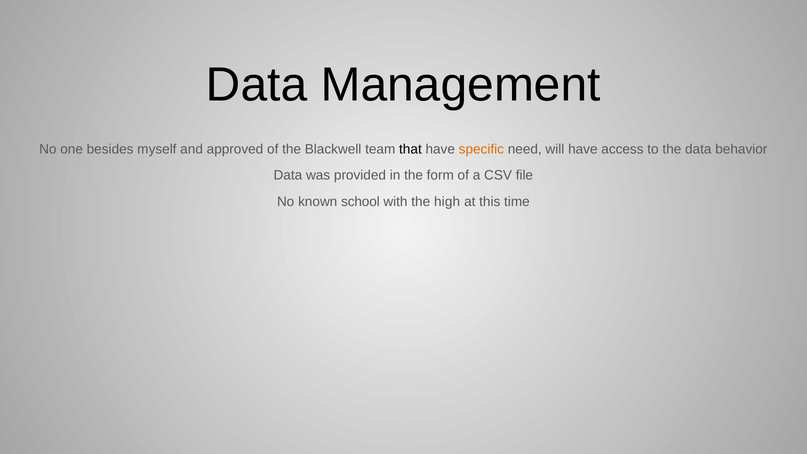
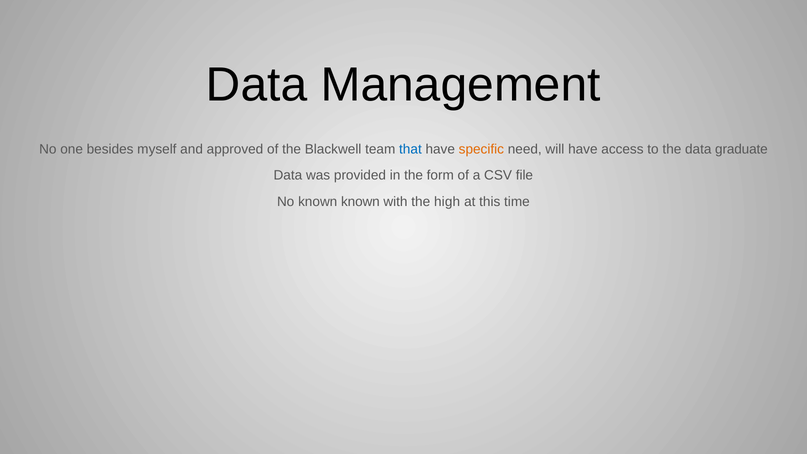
that colour: black -> blue (410, 149)
behavior: behavior -> graduate (741, 149)
known school: school -> known (360, 202)
